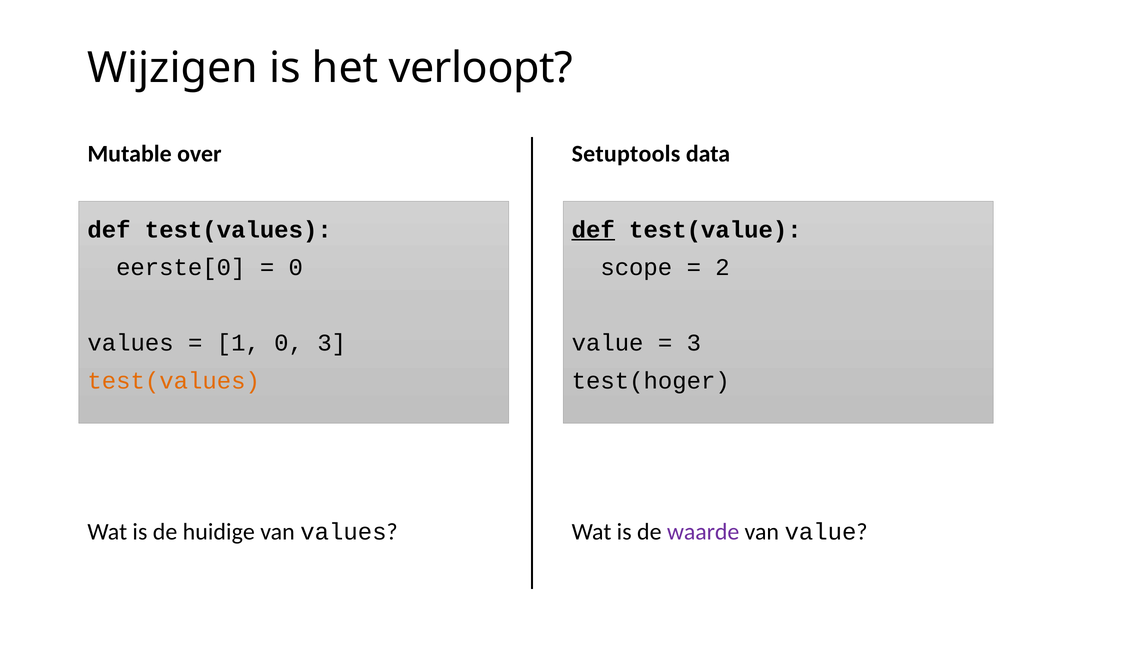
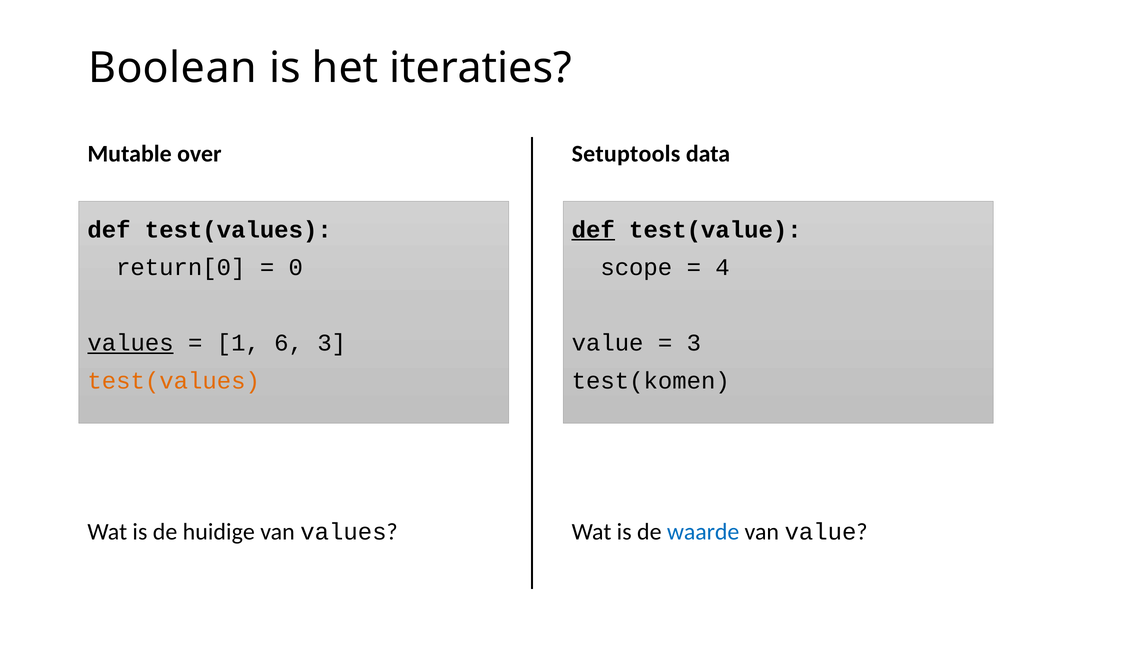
Wijzigen: Wijzigen -> Boolean (172, 68)
verloopt: verloopt -> iteraties (481, 68)
eerste[0: eerste[0 -> return[0 (181, 267)
2: 2 -> 4 (722, 267)
values underline: none -> present (131, 343)
1 0: 0 -> 6 (289, 343)
test(hoger: test(hoger -> test(komen (651, 381)
waarde colour: purple -> blue (703, 532)
